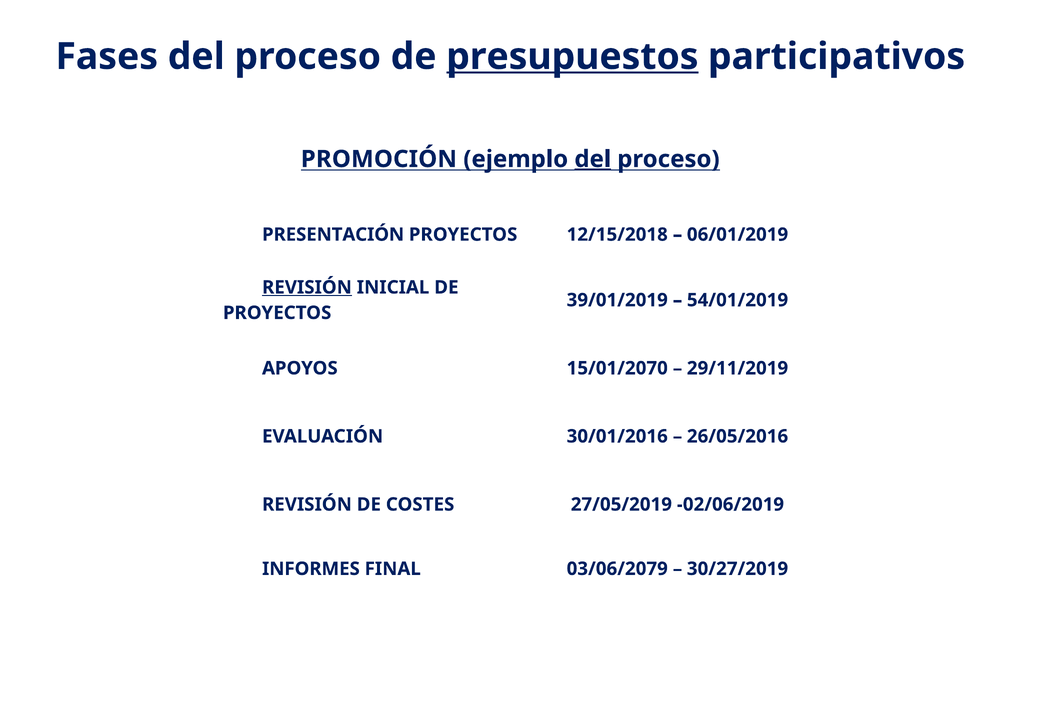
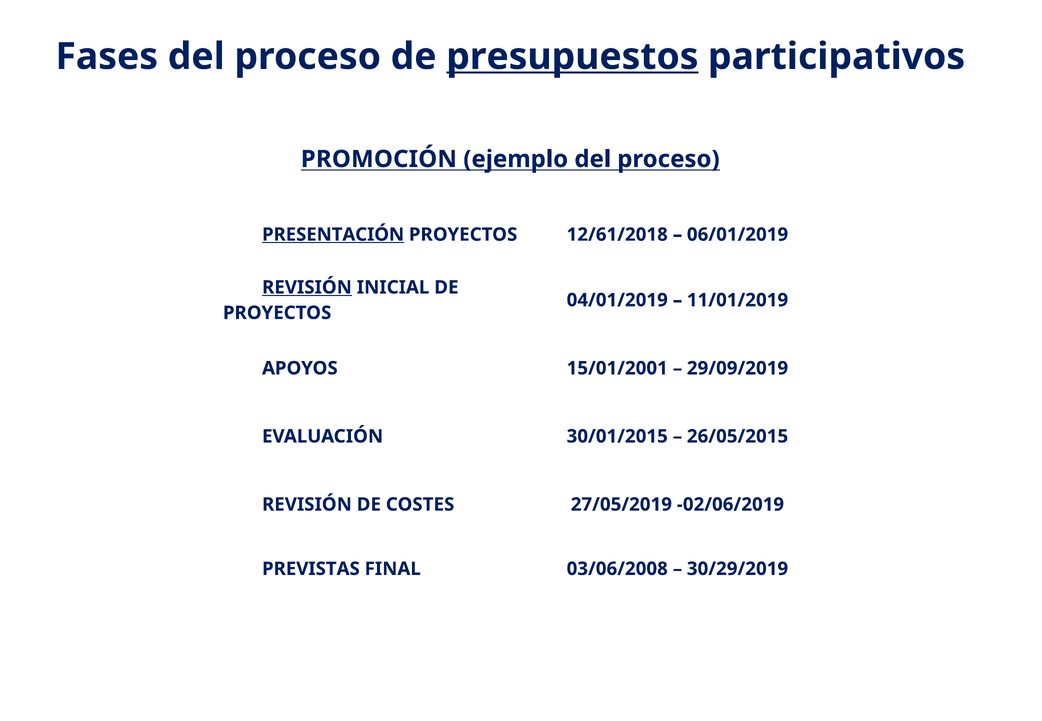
del underline: present -> none (593, 159)
PRESENTACIÓN underline: none -> present (333, 235)
12/15/2018: 12/15/2018 -> 12/61/2018 (617, 235)
39/01/2019: 39/01/2019 -> 04/01/2019 (617, 300)
54/01/2019: 54/01/2019 -> 11/01/2019 (738, 300)
15/01/2070: 15/01/2070 -> 15/01/2001 (617, 368)
29/11/2019: 29/11/2019 -> 29/09/2019 (738, 368)
30/01/2016: 30/01/2016 -> 30/01/2015 (617, 437)
26/05/2016: 26/05/2016 -> 26/05/2015 (738, 437)
INFORMES: INFORMES -> PREVISTAS (311, 569)
03/06/2079: 03/06/2079 -> 03/06/2008 (617, 569)
30/27/2019: 30/27/2019 -> 30/29/2019 (738, 569)
